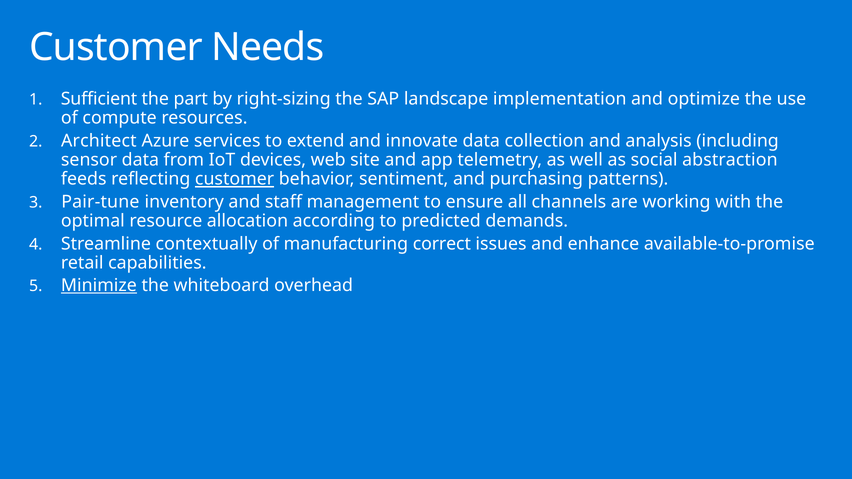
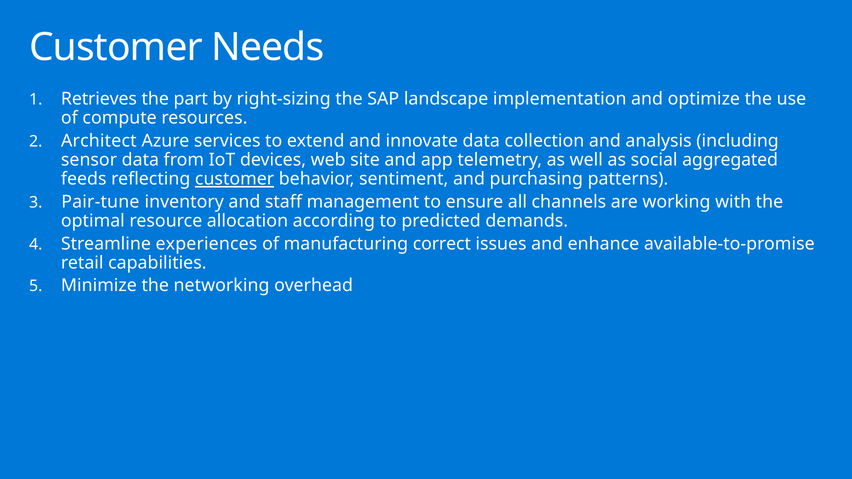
Sufficient: Sufficient -> Retrieves (99, 99)
abstraction: abstraction -> aggregated (730, 160)
contextually: contextually -> experiences (206, 244)
Minimize underline: present -> none (99, 286)
whiteboard: whiteboard -> networking (222, 286)
